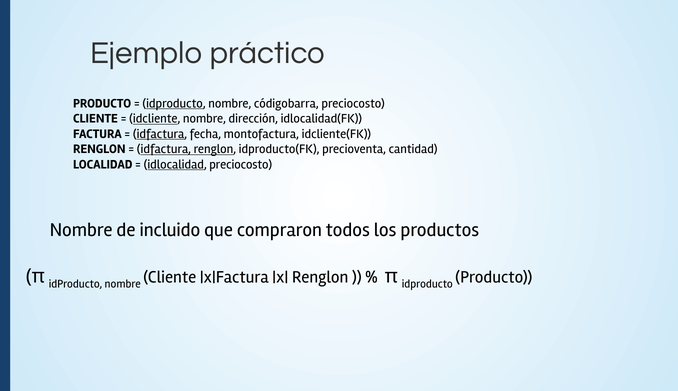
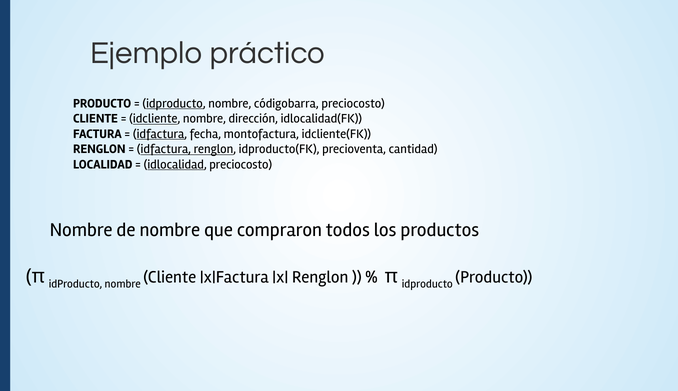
de incluido: incluido -> nombre (170, 230)
